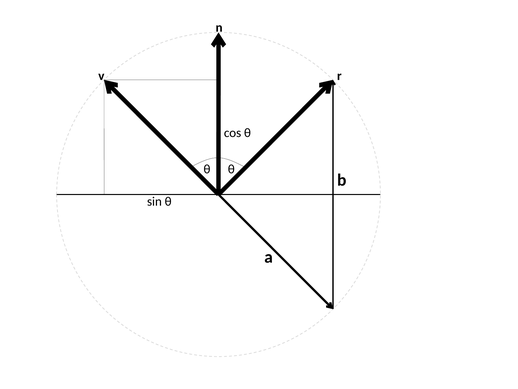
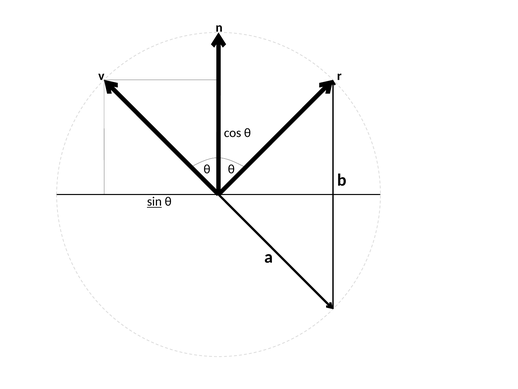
sin underline: none -> present (154, 201)
